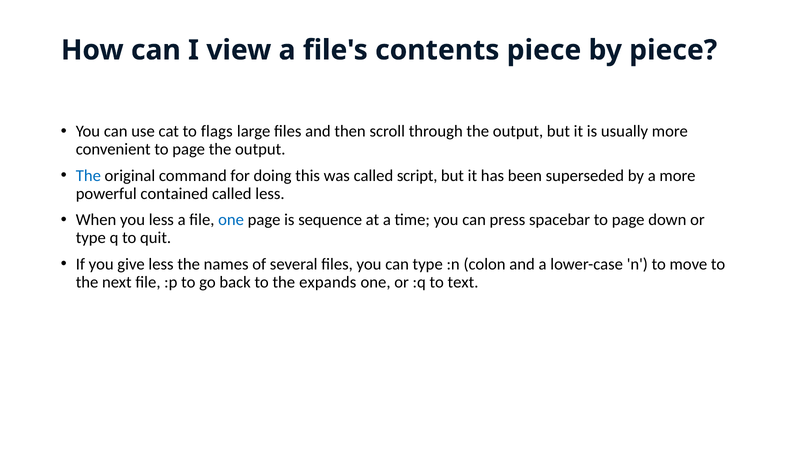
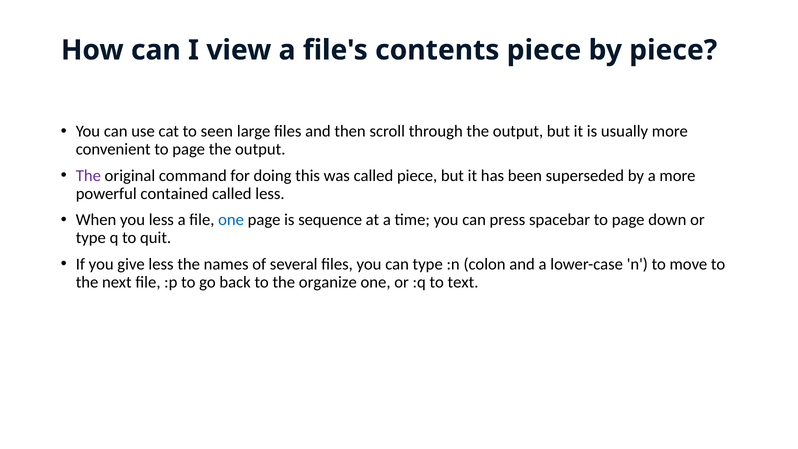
flags: flags -> seen (217, 131)
The colour: blue -> purple (88, 176)
called script: script -> piece (417, 176)
expands: expands -> organize (328, 282)
